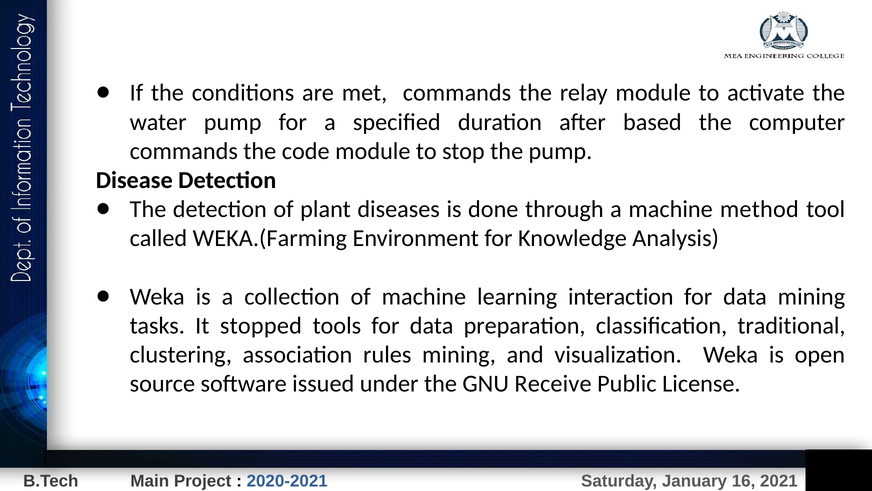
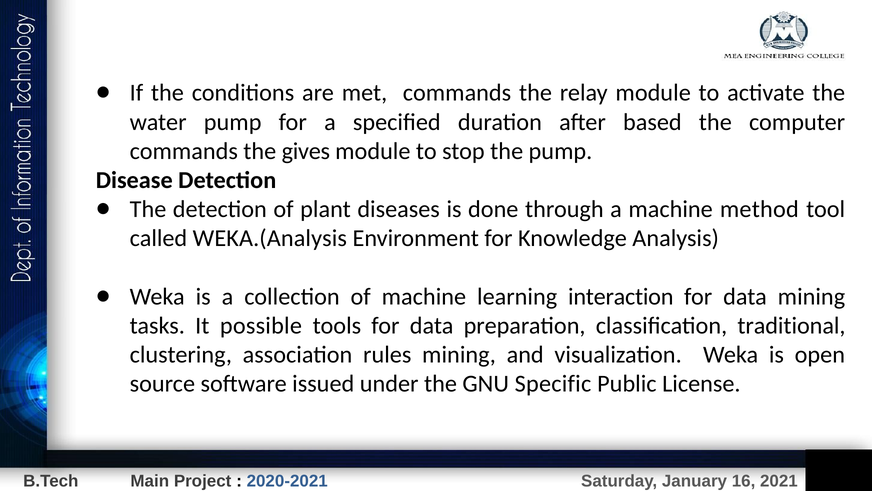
code: code -> gives (306, 151)
WEKA.(Farming: WEKA.(Farming -> WEKA.(Analysis (270, 238)
stopped: stopped -> possible (261, 325)
Receive: Receive -> Specific (553, 384)
